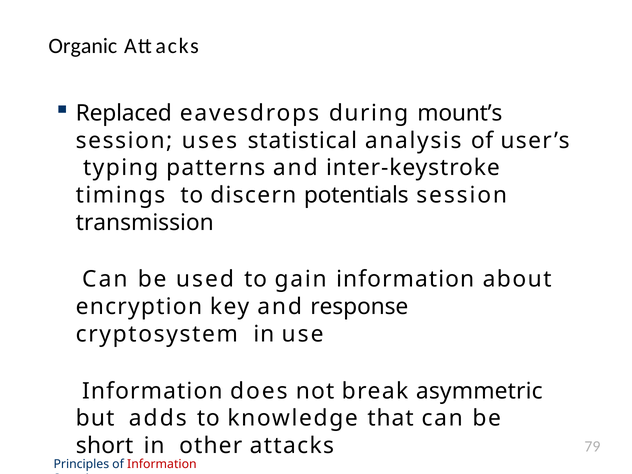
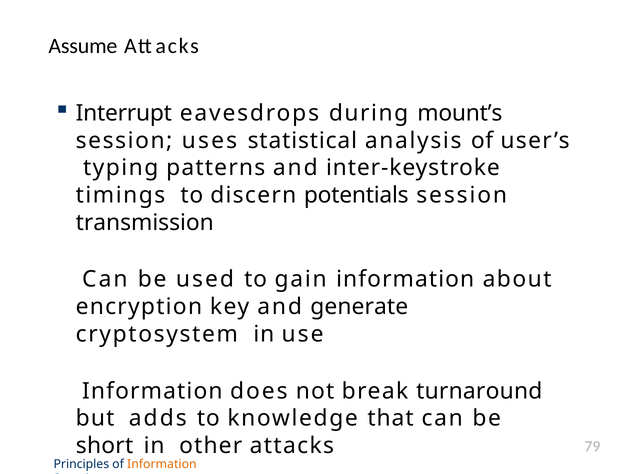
Organic: Organic -> Assume (83, 46)
Replaced: Replaced -> Interrupt (124, 113)
response: response -> generate (359, 307)
asymmetric: asymmetric -> turnaround (479, 391)
Information colour: red -> orange (162, 464)
